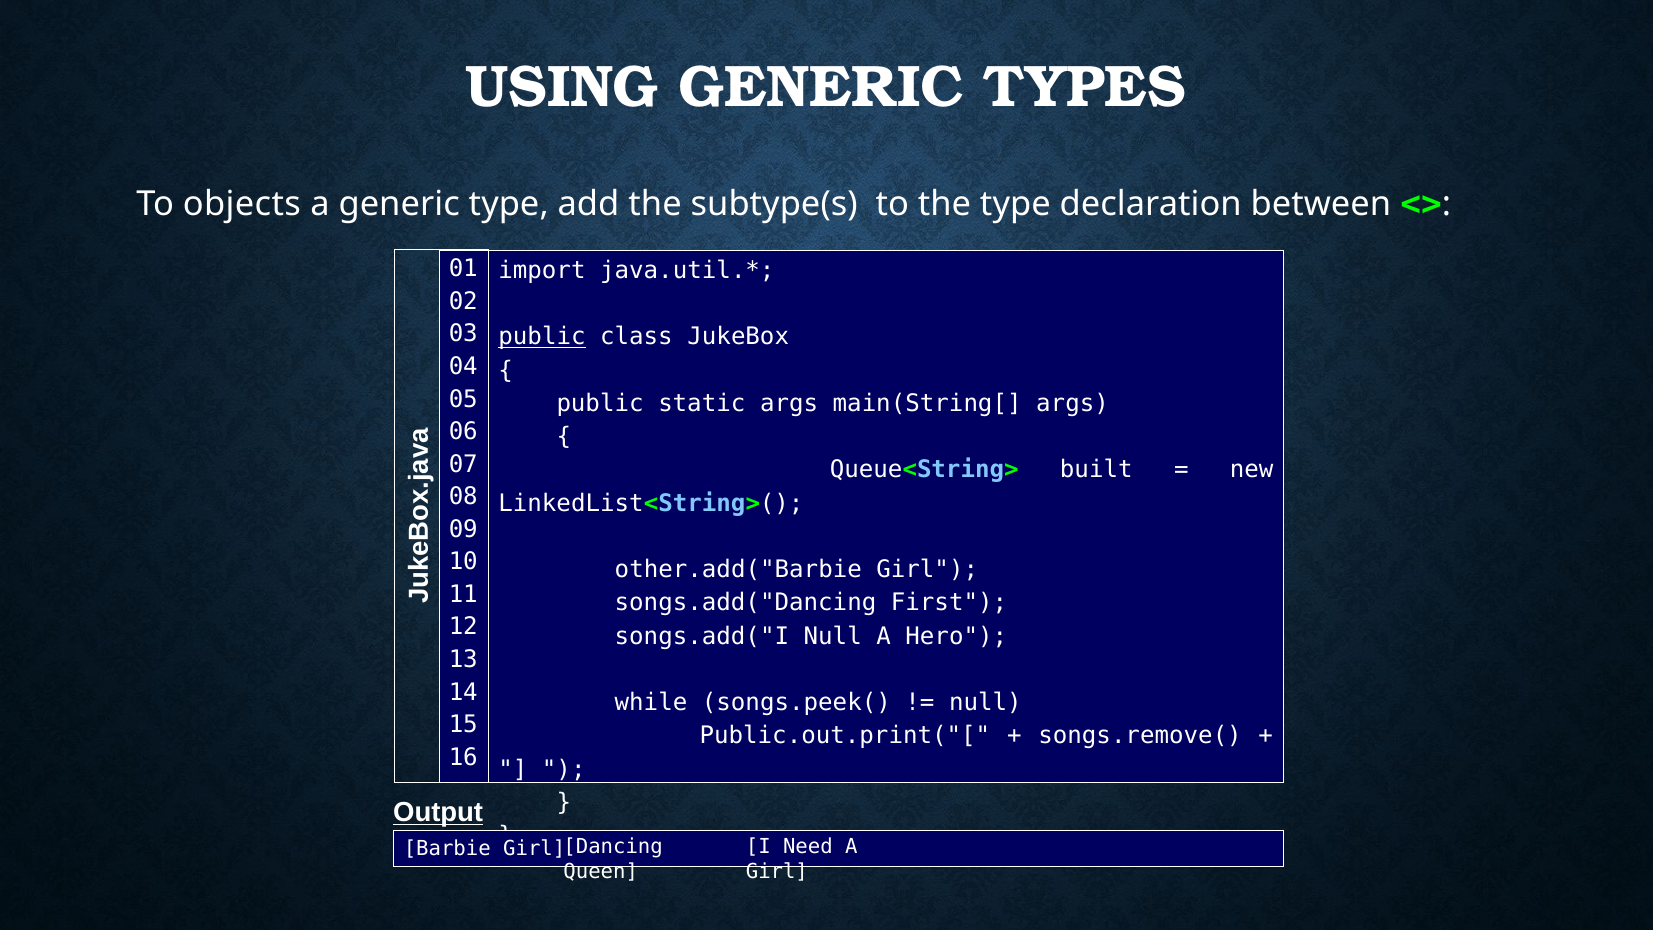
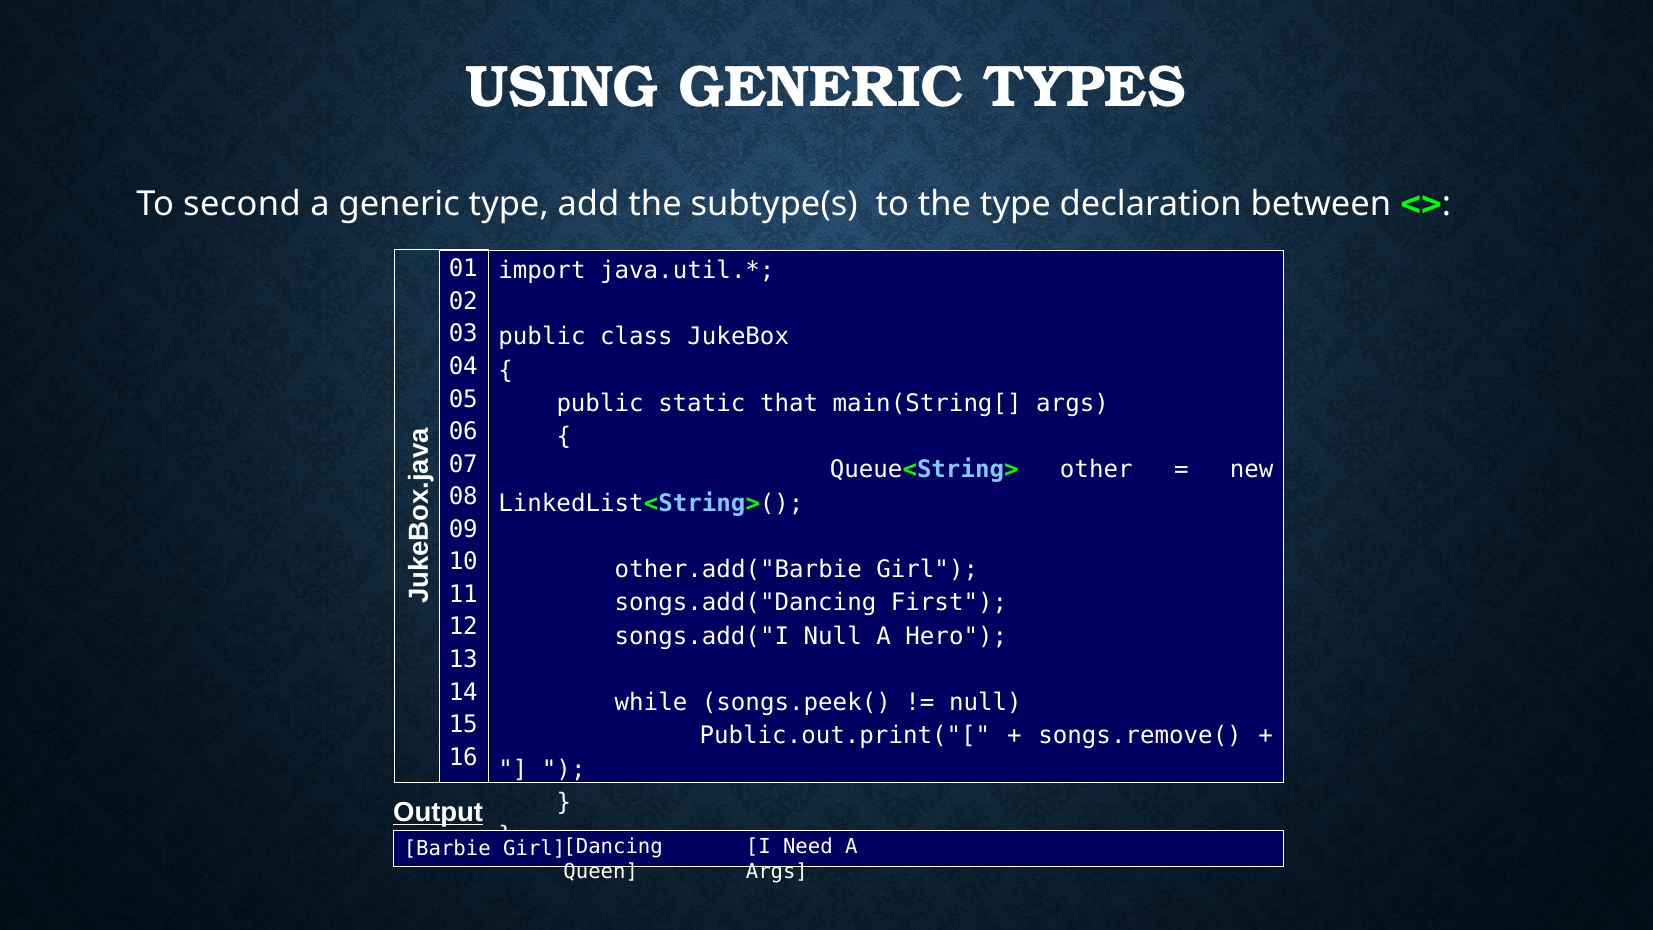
objects: objects -> second (242, 204)
public underline: present -> none (542, 337)
static args: args -> that (789, 403)
built: built -> other (1096, 470)
Girl: Girl -> Args (777, 871)
